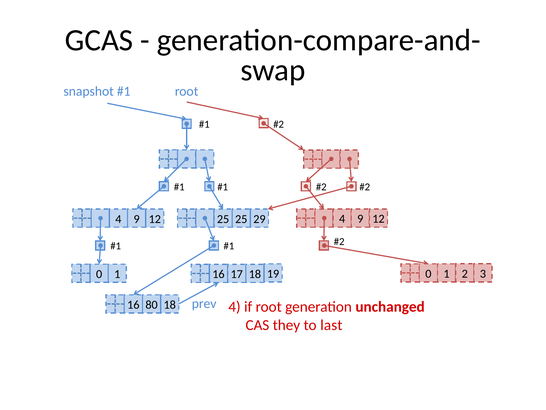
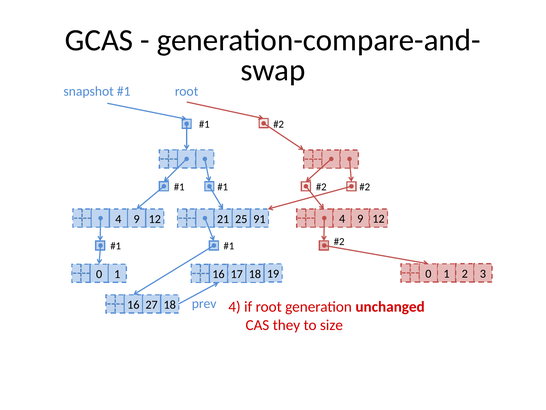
12 25: 25 -> 21 (223, 219)
29: 29 -> 91 (259, 219)
80: 80 -> 27 (152, 304)
last: last -> size (331, 325)
